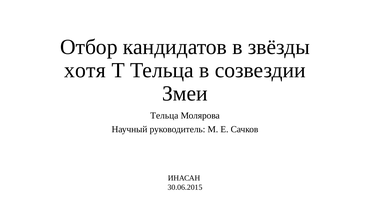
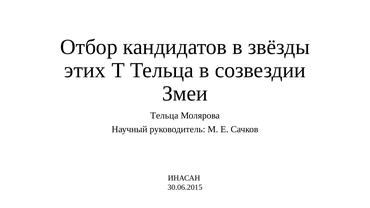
хотя: хотя -> этих (85, 70)
